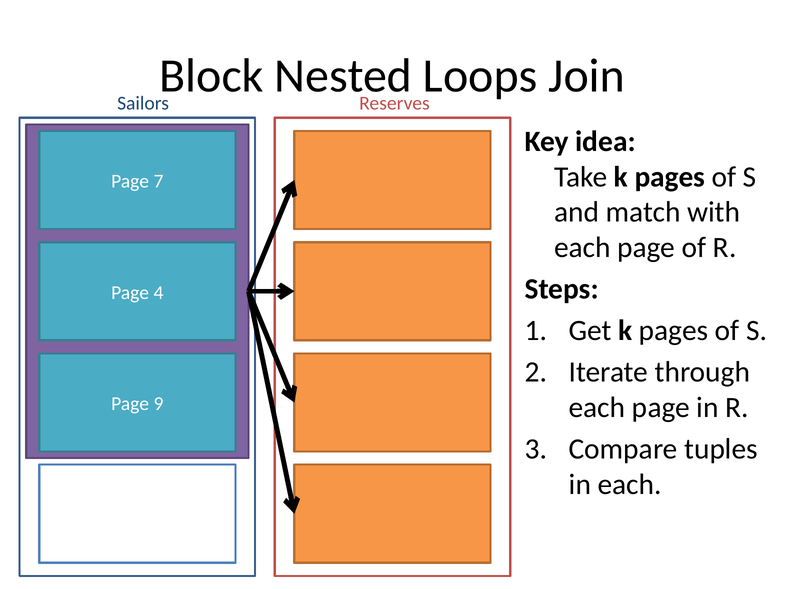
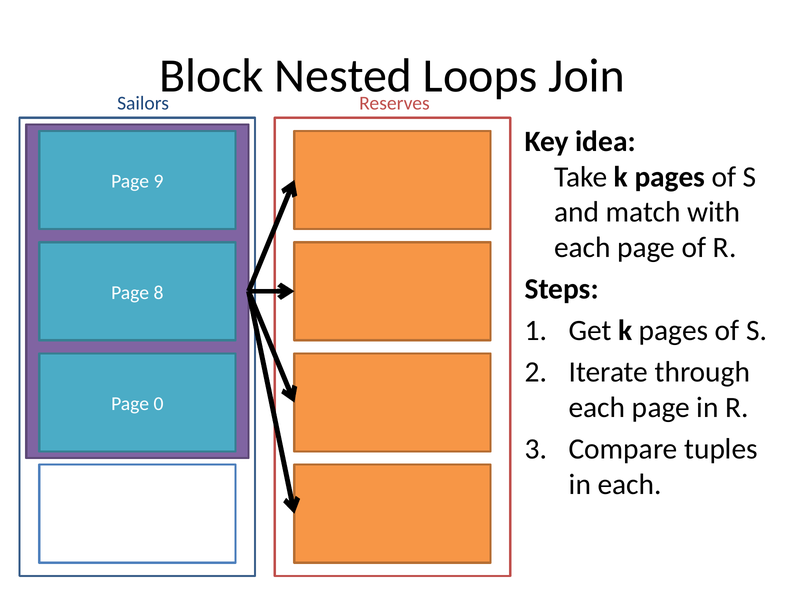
7: 7 -> 9 (158, 181)
4: 4 -> 8 (158, 292)
9: 9 -> 0 (158, 404)
